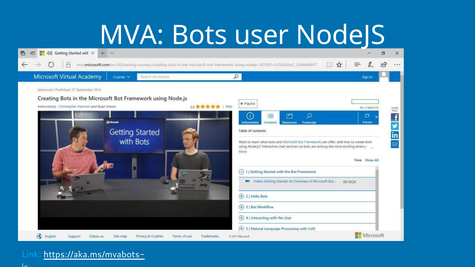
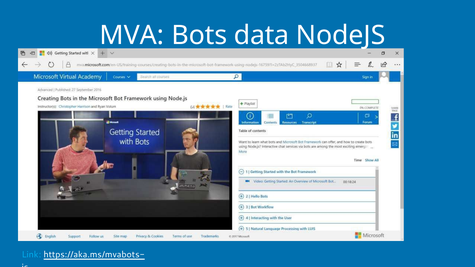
user: user -> data (262, 35)
